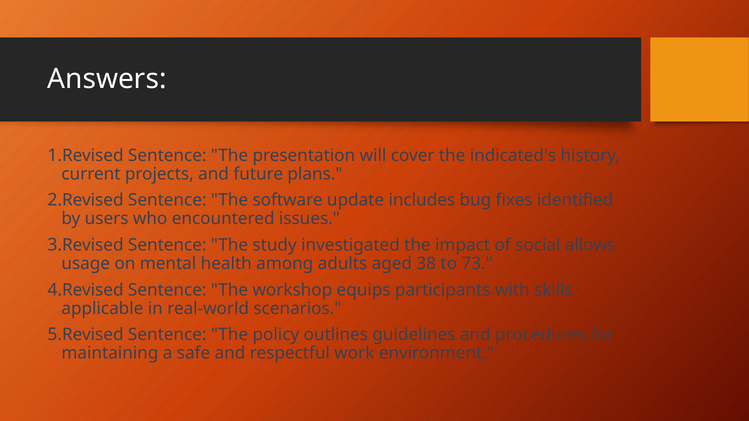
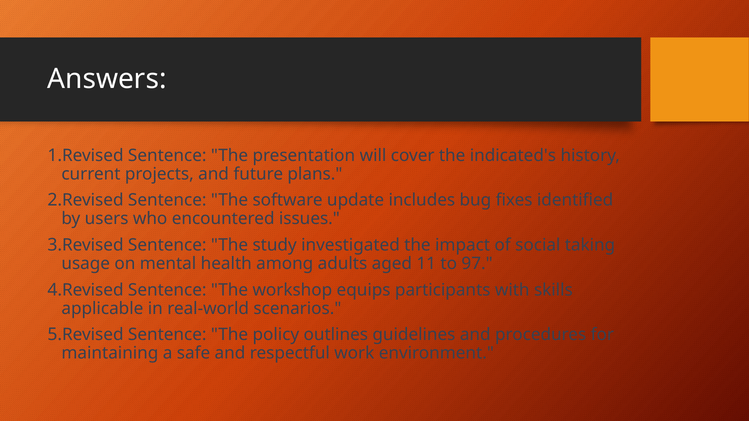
allows: allows -> taking (590, 245)
38: 38 -> 11 (426, 264)
73: 73 -> 97 (477, 264)
